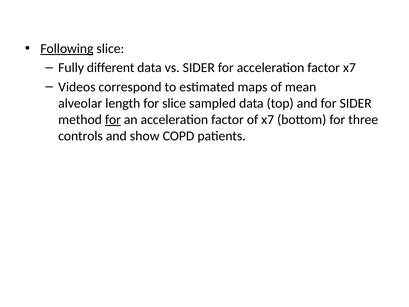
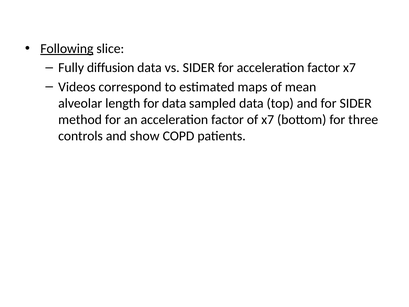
different: different -> diffusion (111, 68)
for slice: slice -> data (174, 103)
for underline: present -> none (113, 119)
